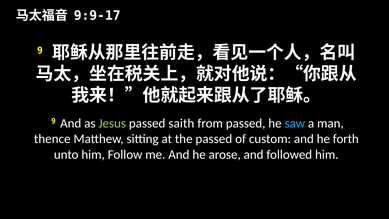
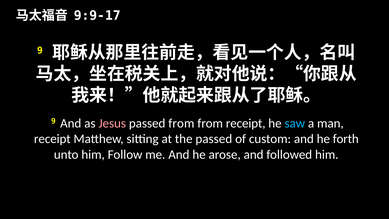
Jesus colour: light green -> pink (112, 123)
passed saith: saith -> from (181, 123)
from passed: passed -> receipt (246, 123)
thence: thence -> receipt (52, 139)
